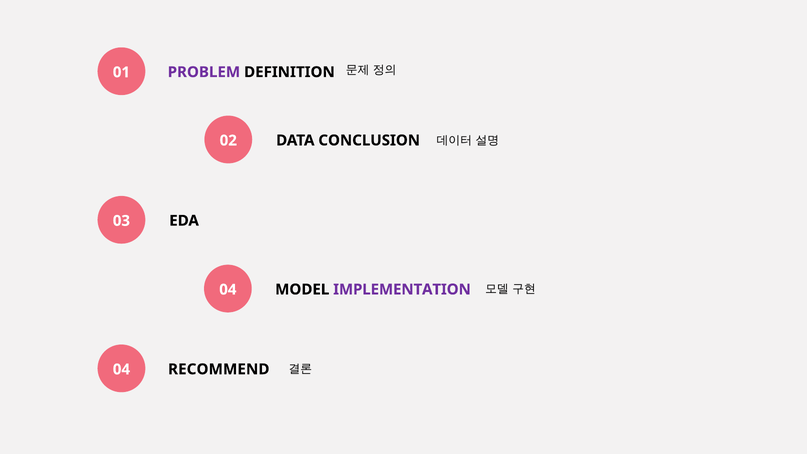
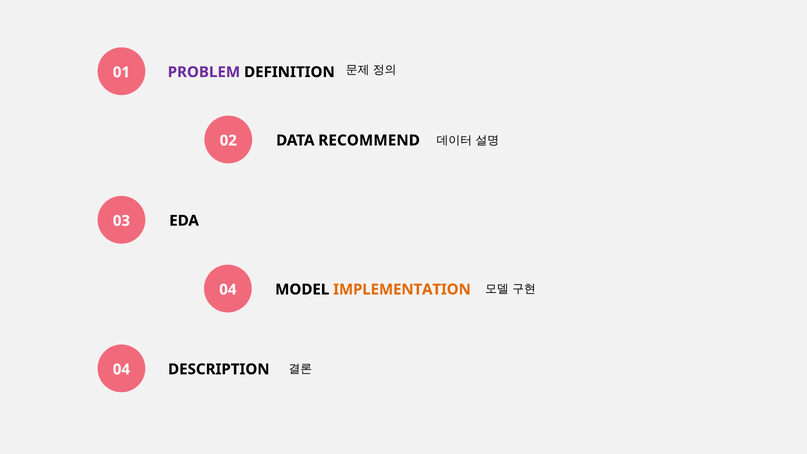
CONCLUSION: CONCLUSION -> RECOMMEND (369, 140)
IMPLEMENTATION colour: purple -> orange (402, 289)
RECOMMEND: RECOMMEND -> DESCRIPTION (219, 369)
